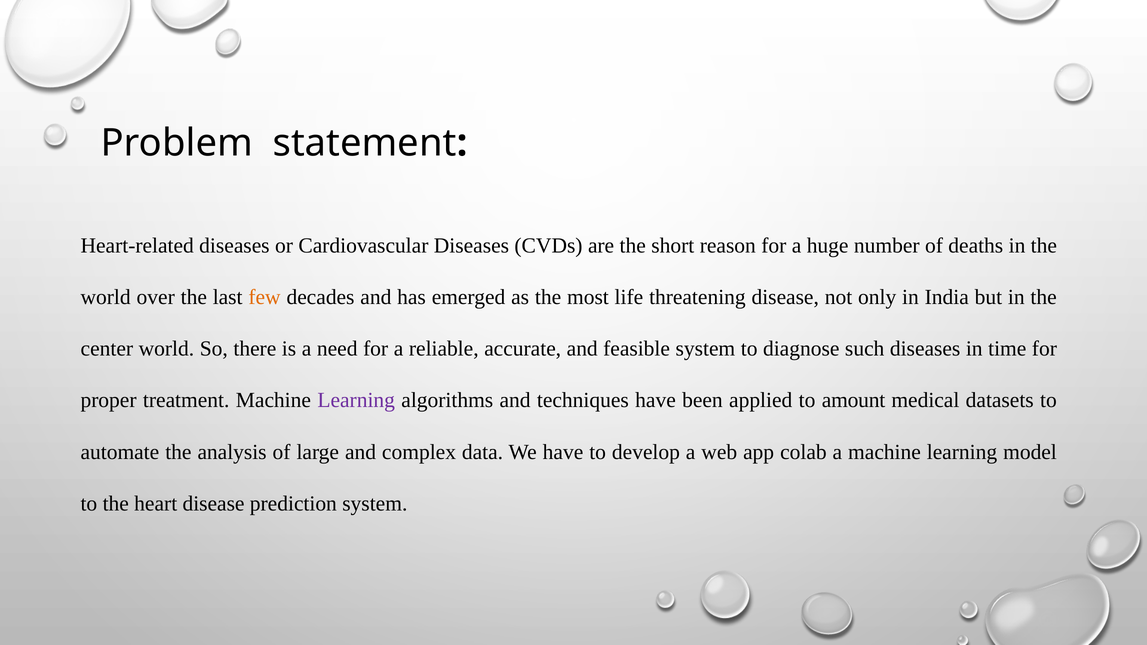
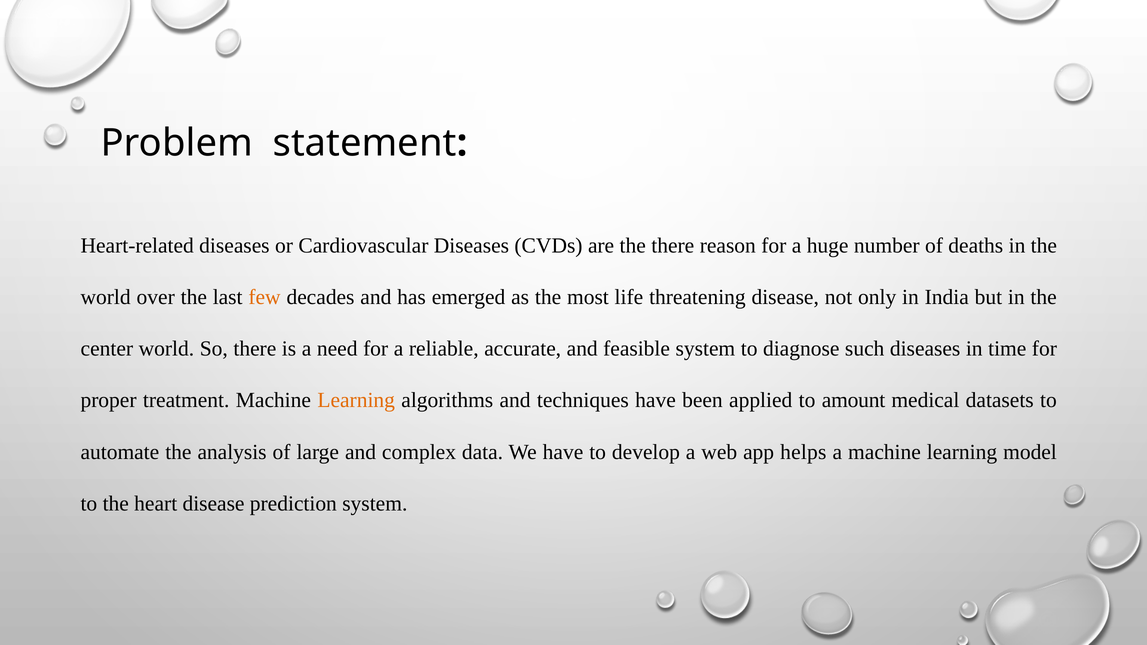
the short: short -> there (673, 246)
Learning colour: purple -> orange (356, 400)
colab: colab -> helps (803, 452)
